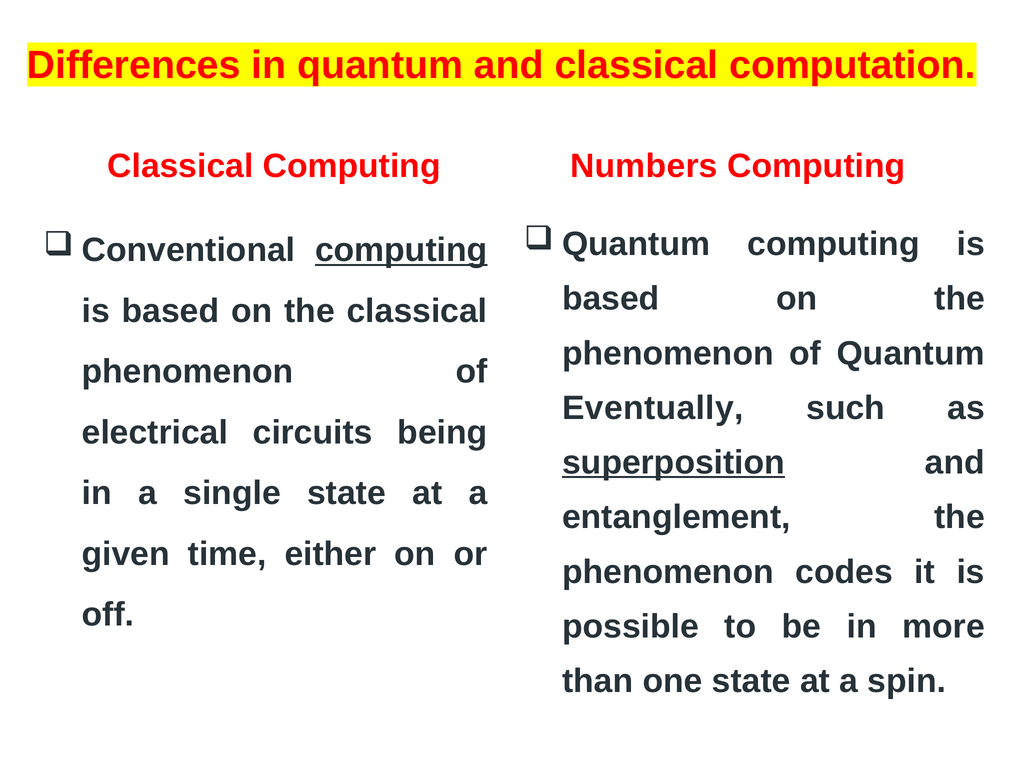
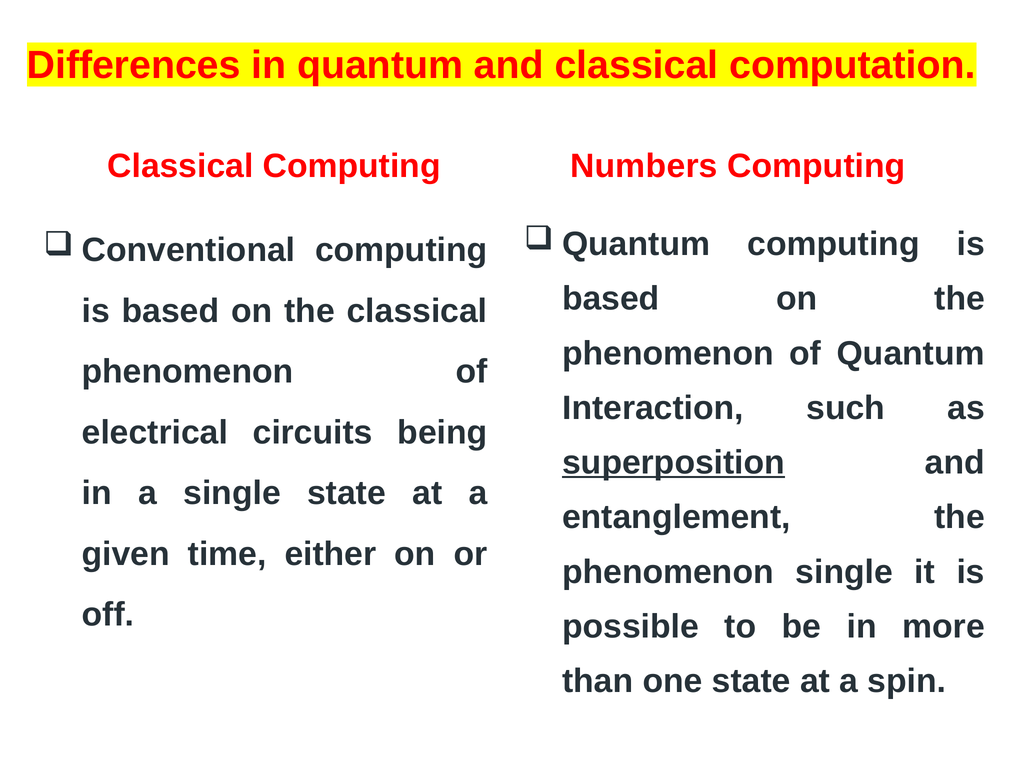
computing underline: present -> none (401, 250)
Eventually: Eventually -> Interaction (653, 408)
phenomenon codes: codes -> single (844, 572)
